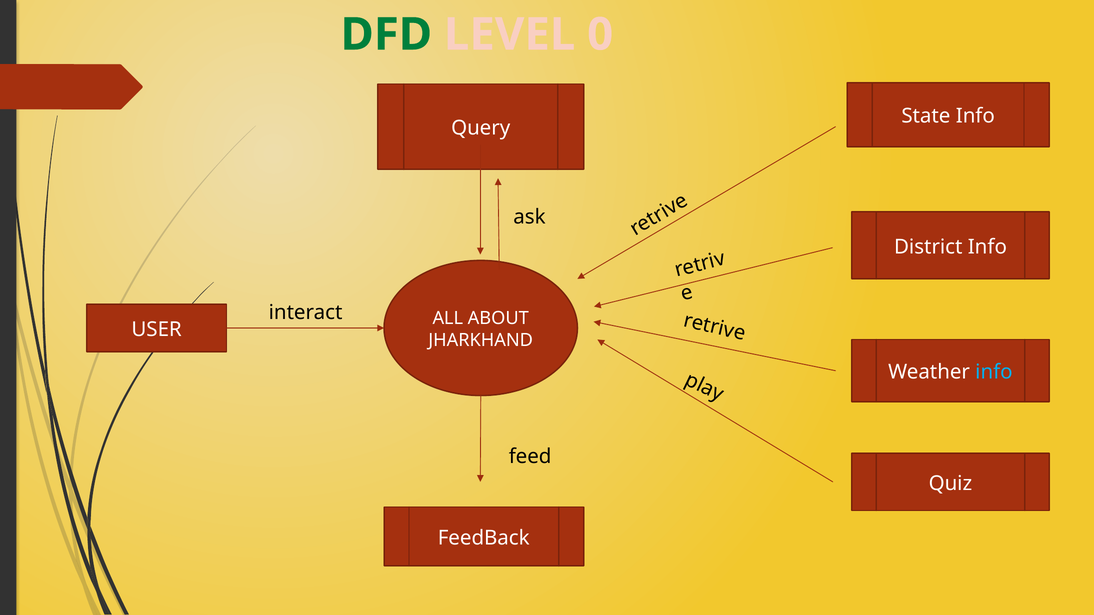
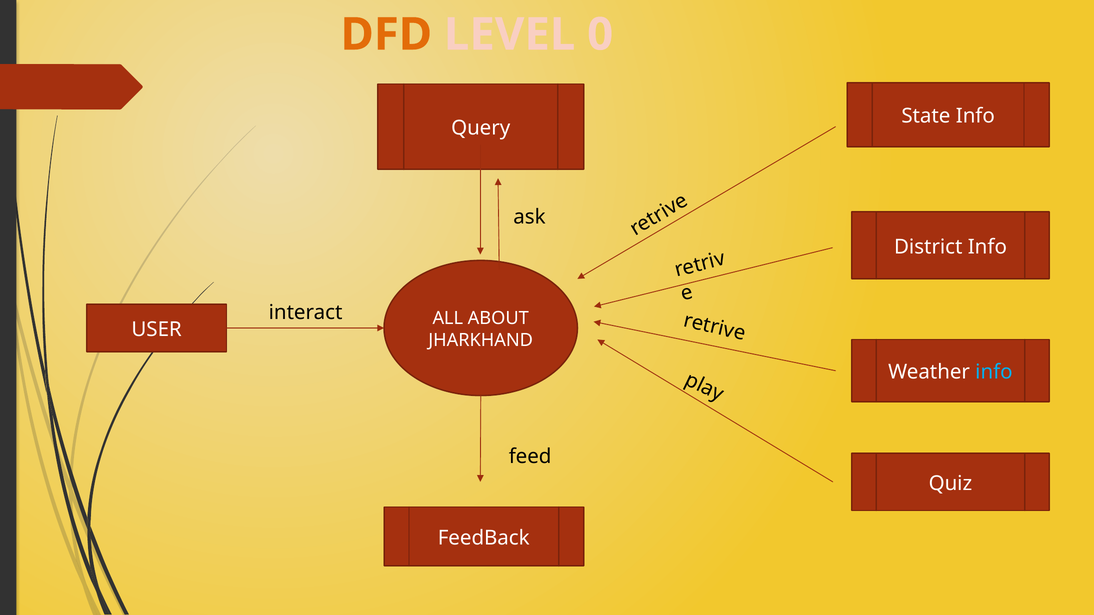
DFD colour: green -> orange (386, 35)
